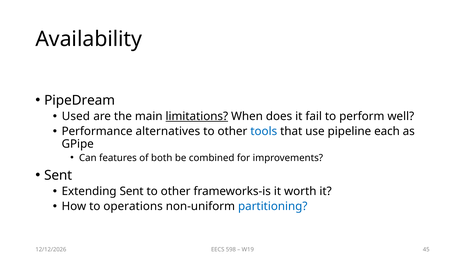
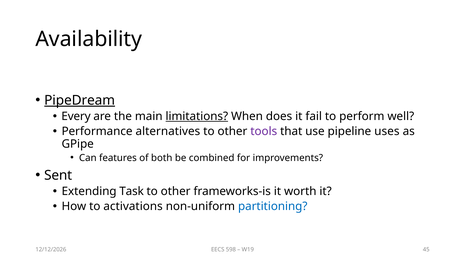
PipeDream underline: none -> present (80, 100)
Used: Used -> Every (76, 116)
tools colour: blue -> purple (264, 131)
each: each -> uses (387, 131)
Extending Sent: Sent -> Task (132, 191)
operations: operations -> activations (133, 206)
